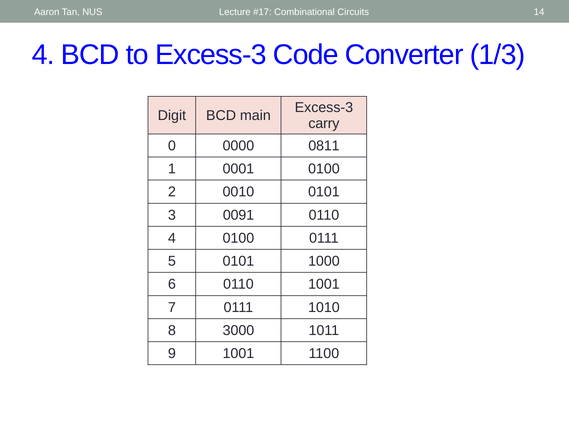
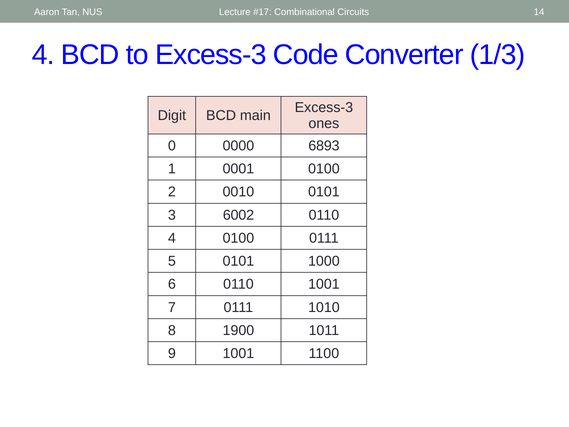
carry: carry -> ones (324, 123)
0811: 0811 -> 6893 (324, 146)
0091: 0091 -> 6002 (238, 215)
3000: 3000 -> 1900 (238, 330)
